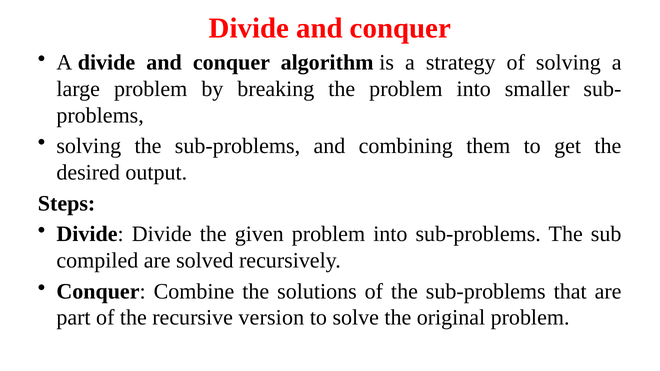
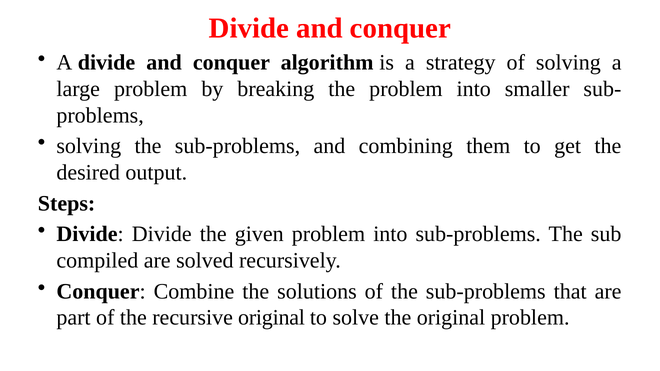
recursive version: version -> original (272, 318)
